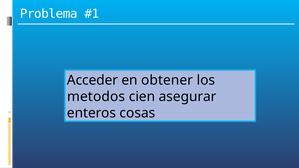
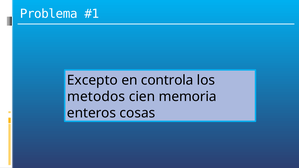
Acceder: Acceder -> Excepto (92, 80)
obtener: obtener -> controla (167, 80)
asegurar: asegurar -> memoria (188, 97)
